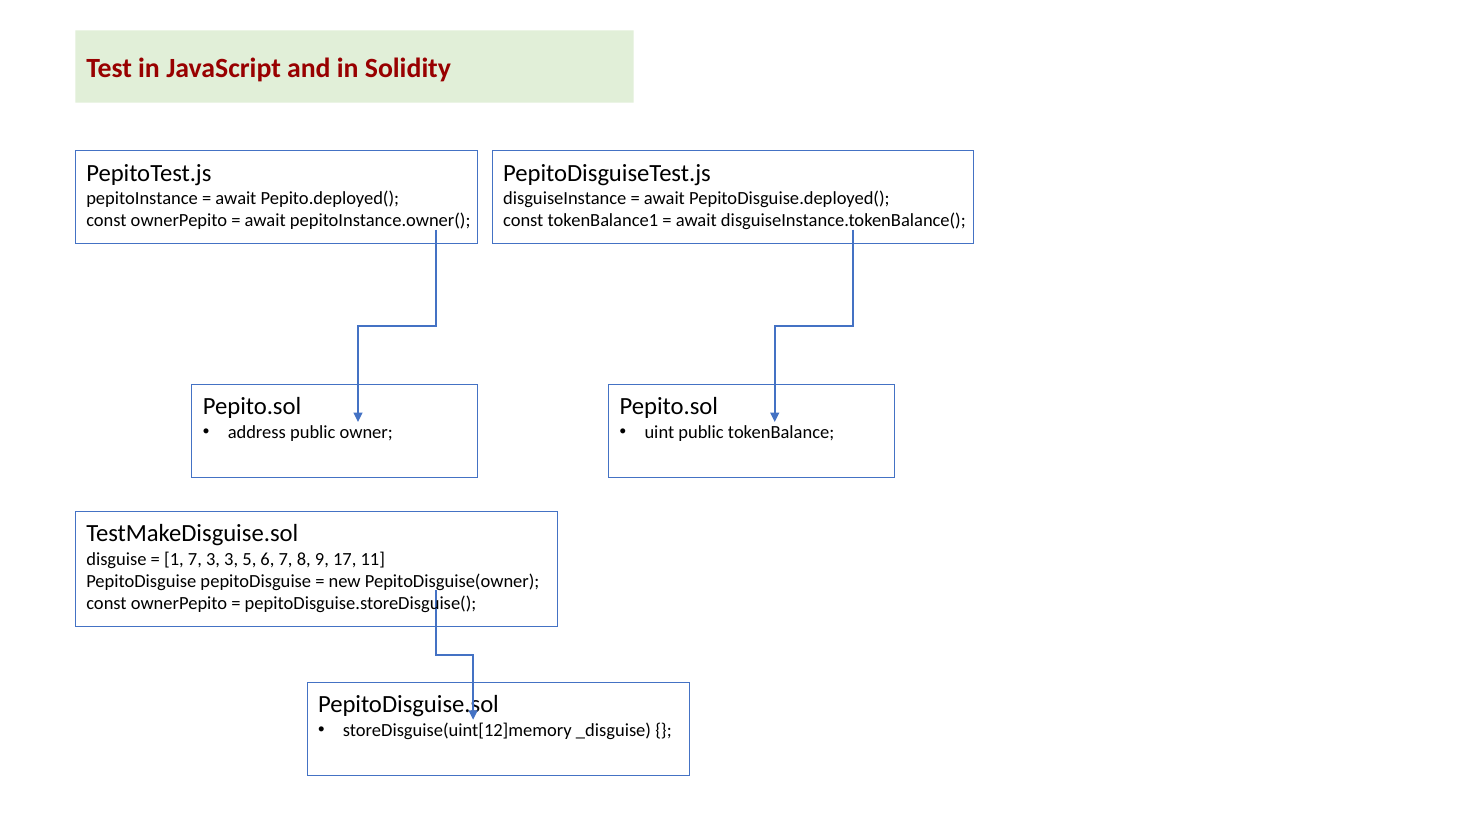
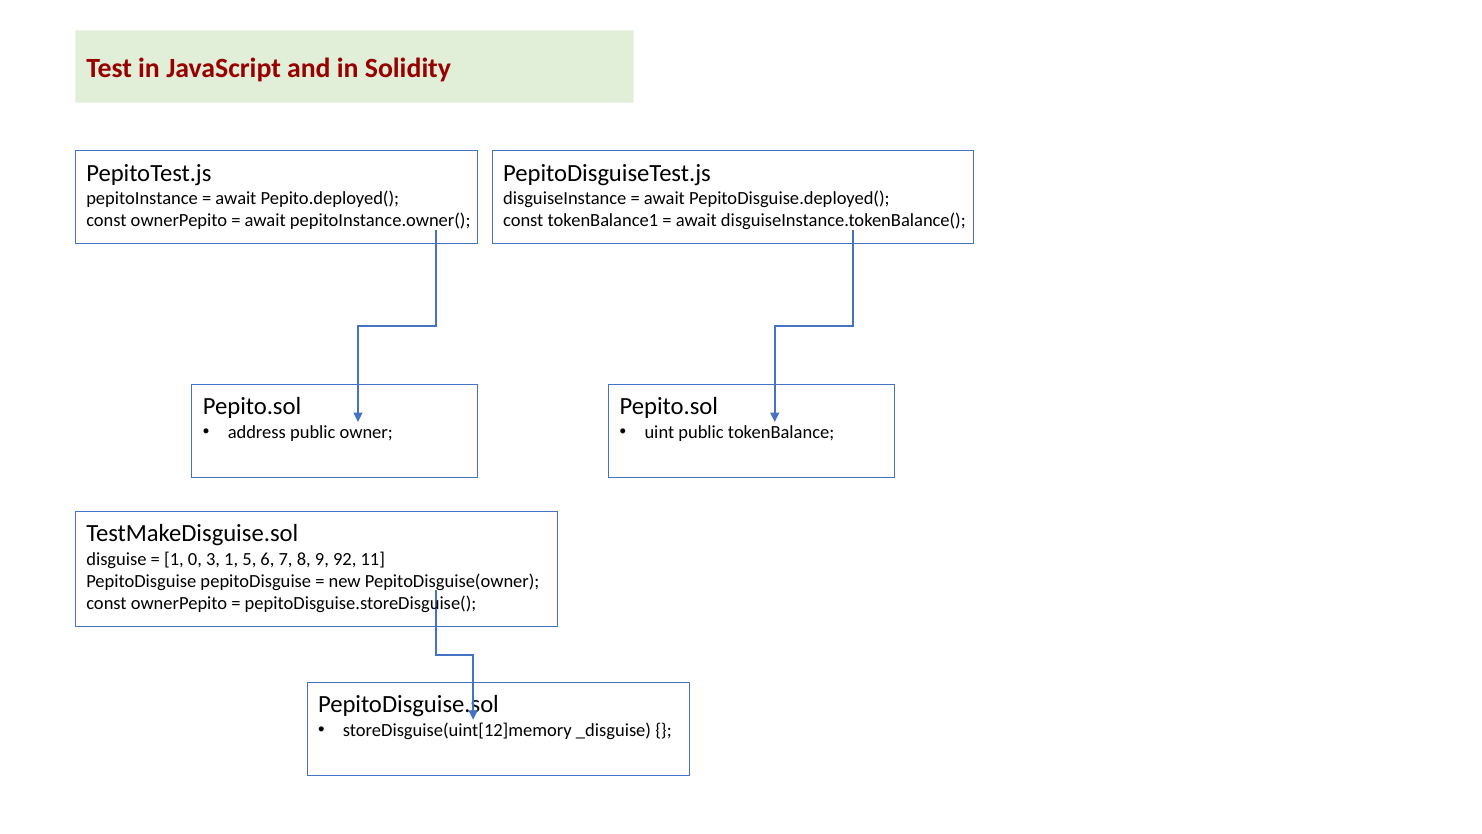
1 7: 7 -> 0 (195, 559)
3 3: 3 -> 1 (231, 559)
17: 17 -> 92 (345, 559)
